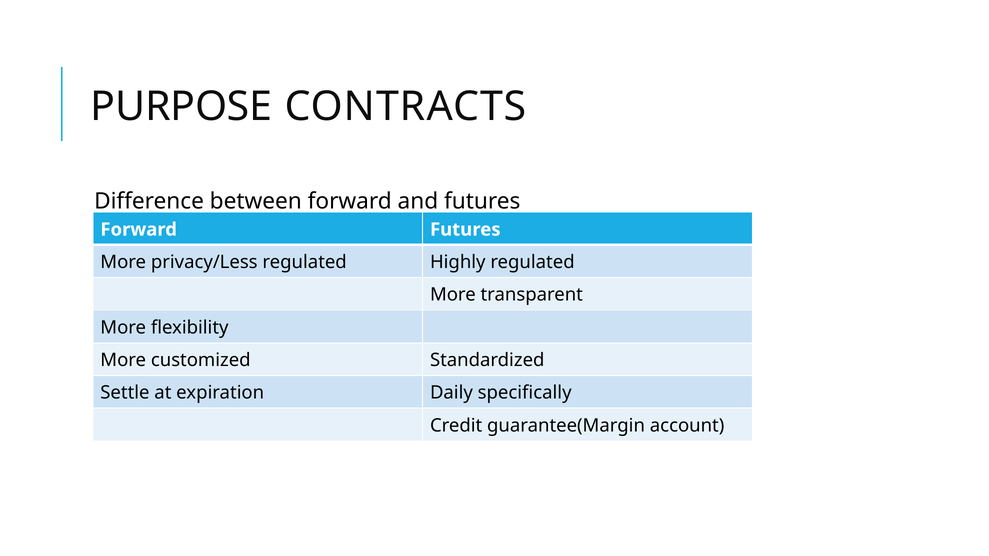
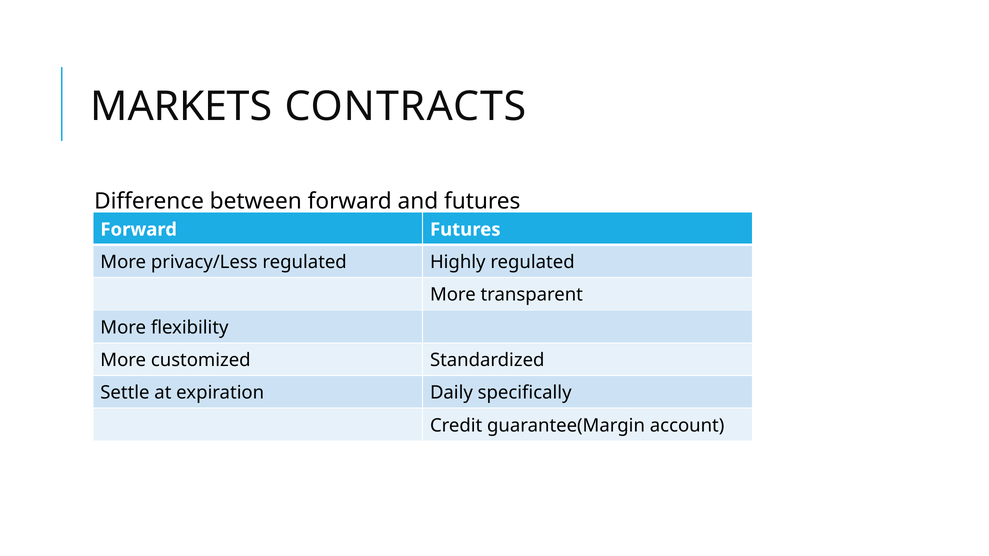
PURPOSE: PURPOSE -> MARKETS (181, 107)
